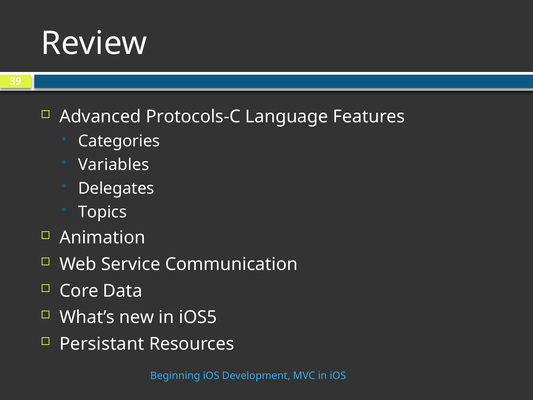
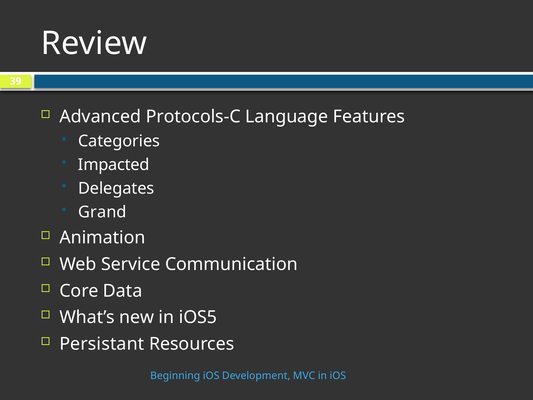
Variables: Variables -> Impacted (114, 165)
Topics: Topics -> Grand (102, 212)
